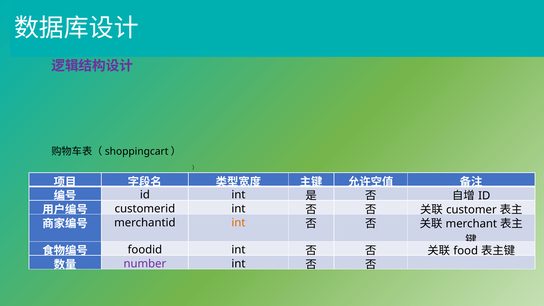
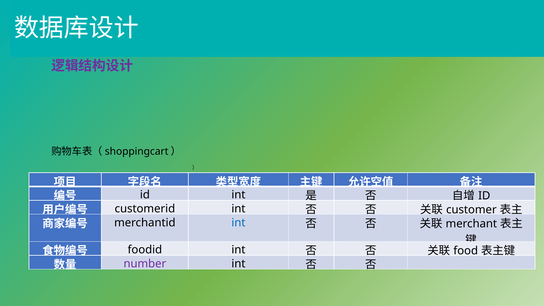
int colour: orange -> blue (238, 223)
